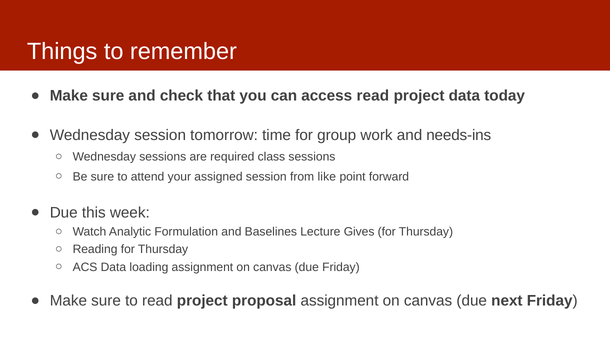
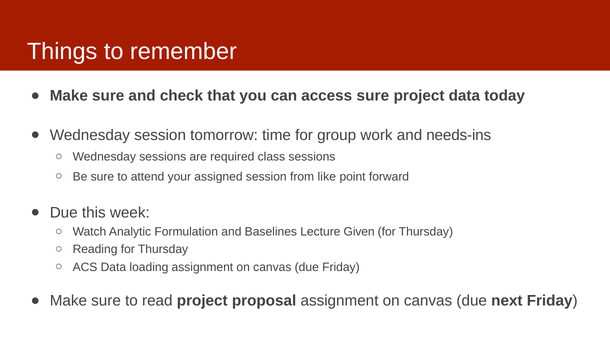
access read: read -> sure (373, 96)
Gives: Gives -> Given (359, 232)
